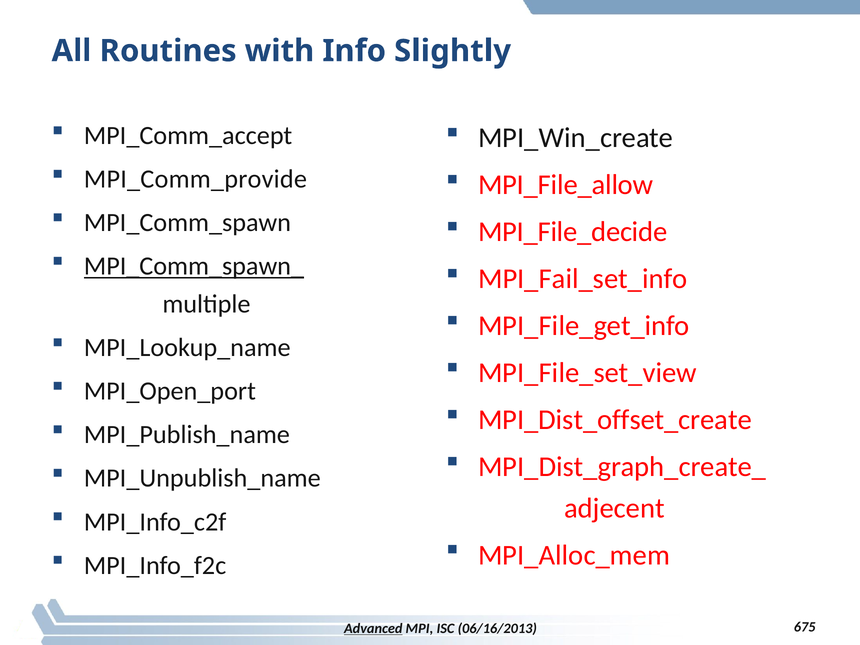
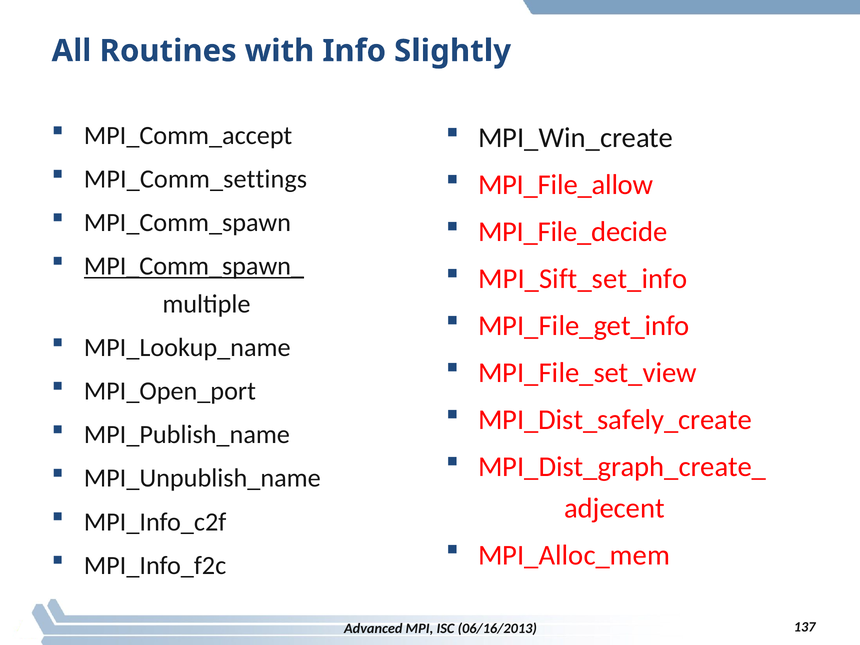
MPI_Comm_provide: MPI_Comm_provide -> MPI_Comm_settings (196, 179)
MPI_Fail_set_info: MPI_Fail_set_info -> MPI_Sift_set_info (583, 279)
MPI_Dist_offset_create: MPI_Dist_offset_create -> MPI_Dist_safely_create (615, 420)
Advanced underline: present -> none (373, 629)
675: 675 -> 137 (805, 627)
